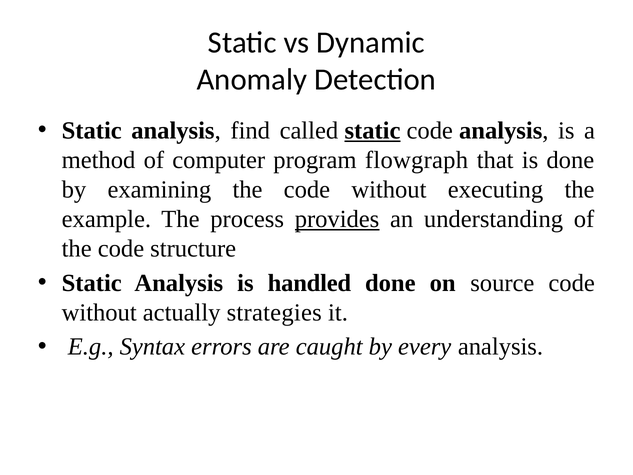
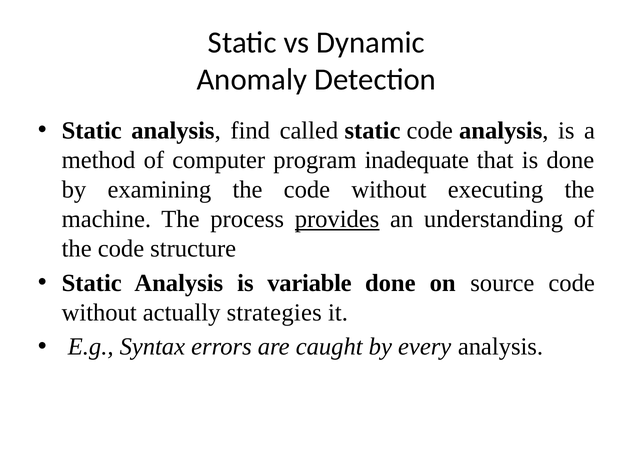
static underline: present -> none (372, 130)
flowgraph: flowgraph -> inadequate (417, 160)
example: example -> machine (106, 219)
handled: handled -> variable (309, 283)
